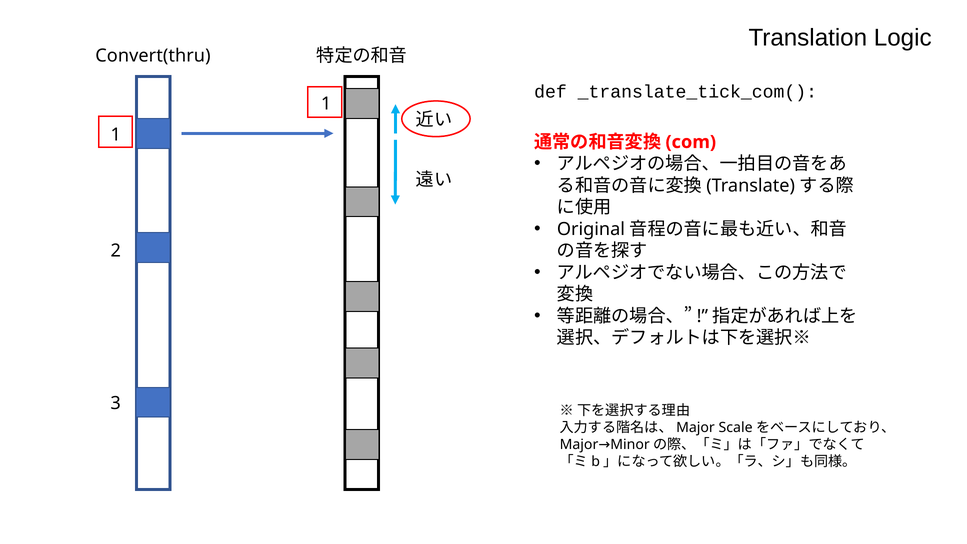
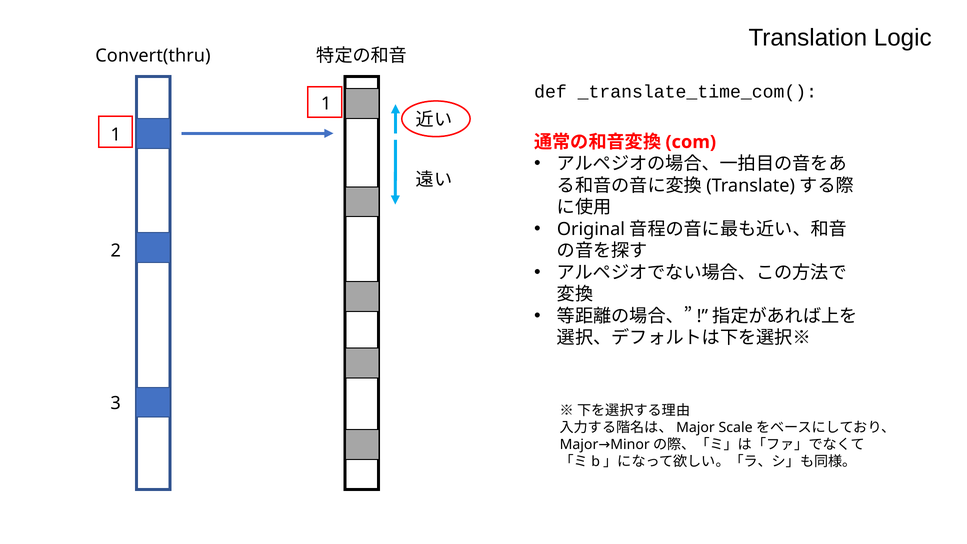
_translate_tick_com(: _translate_tick_com( -> _translate_time_com( (697, 92)
